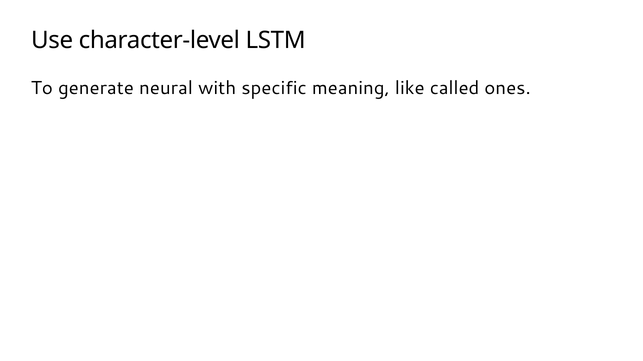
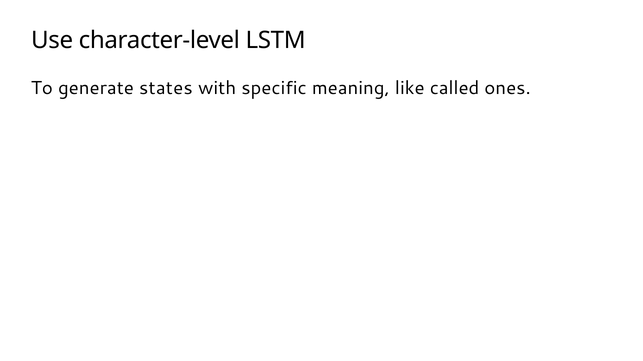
neural: neural -> states (166, 88)
